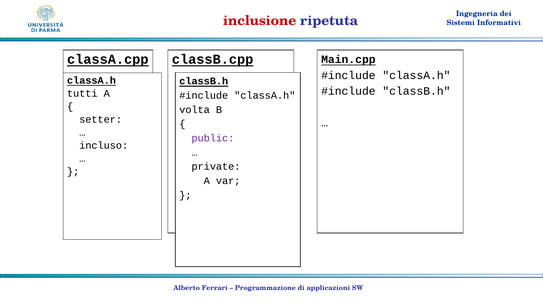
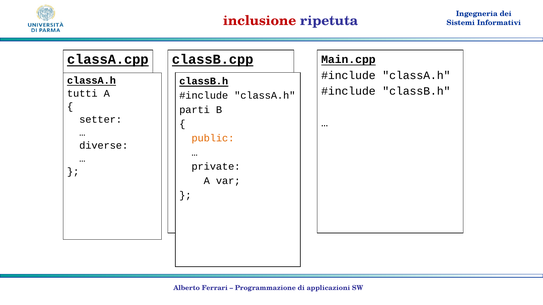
volta: volta -> parti (195, 110)
public colour: purple -> orange (213, 138)
incluso: incluso -> diverse (104, 146)
